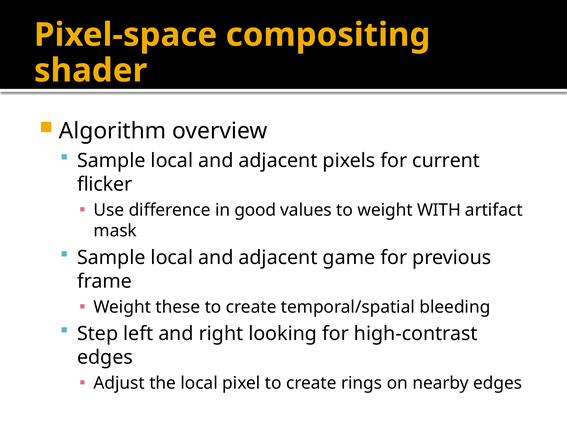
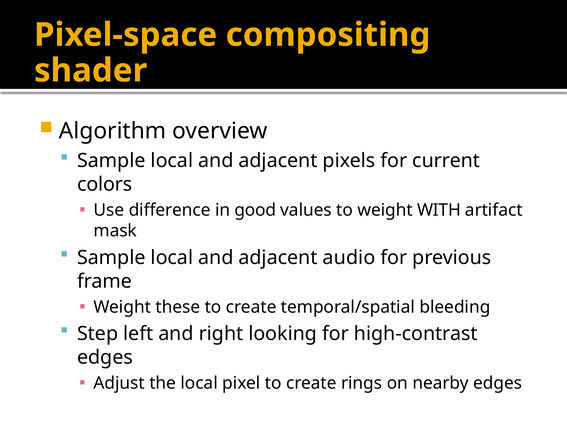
flicker: flicker -> colors (105, 184)
game: game -> audio (349, 258)
